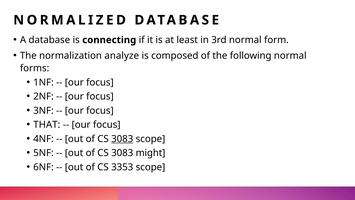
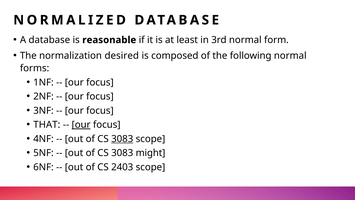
connecting: connecting -> reasonable (109, 40)
analyze: analyze -> desired (122, 56)
our underline: none -> present (81, 125)
3353: 3353 -> 2403 (122, 167)
